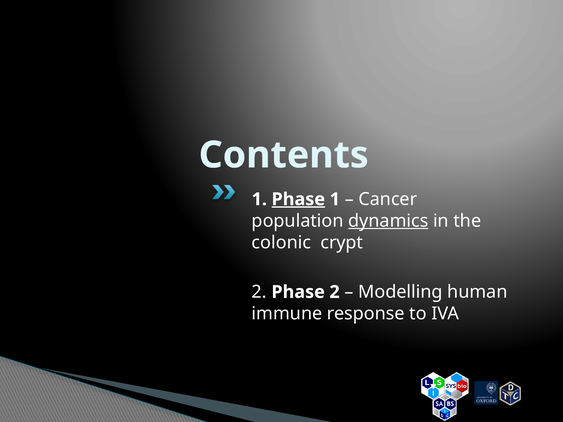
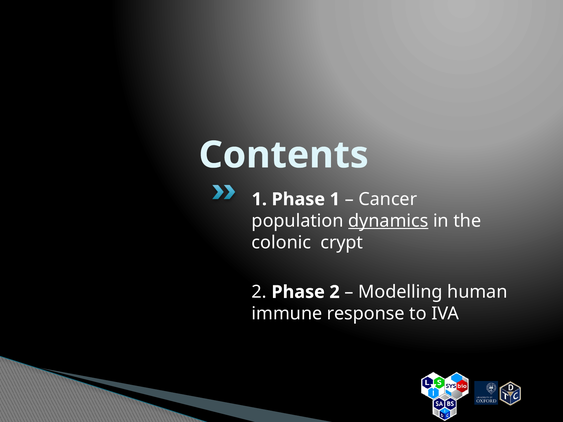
Phase underline: present -> none (298, 199)
